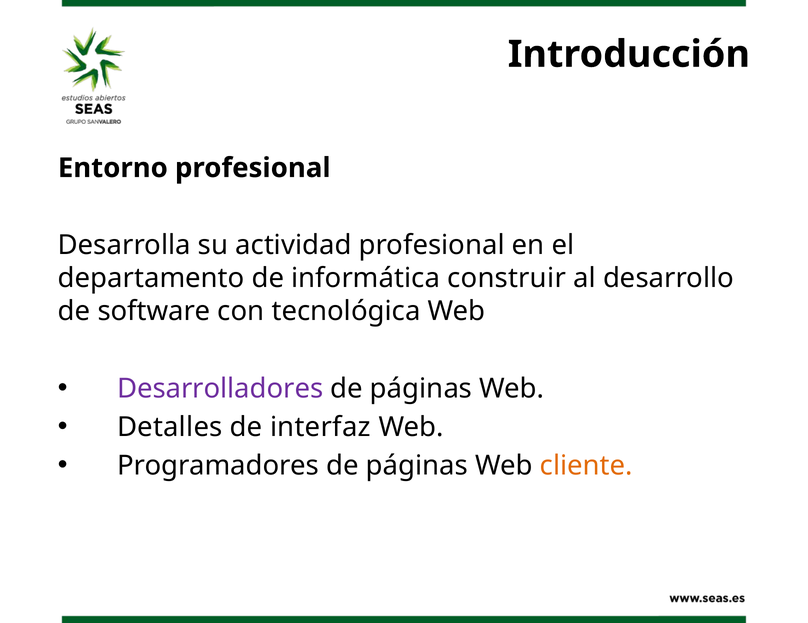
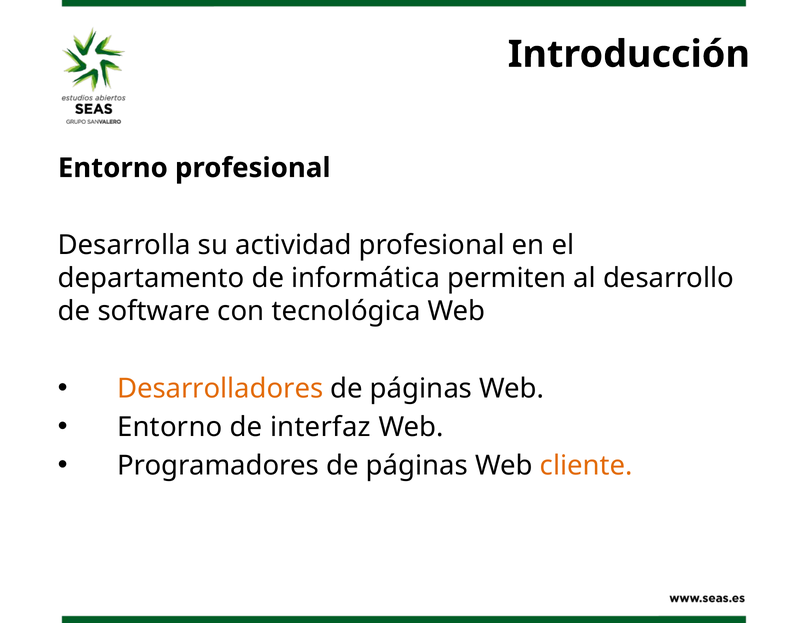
construir: construir -> permiten (507, 278)
Desarrolladores colour: purple -> orange (220, 388)
Detalles: Detalles -> Entorno (170, 427)
